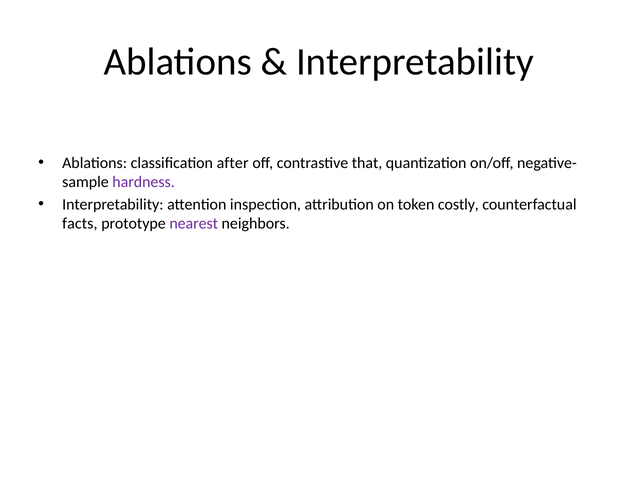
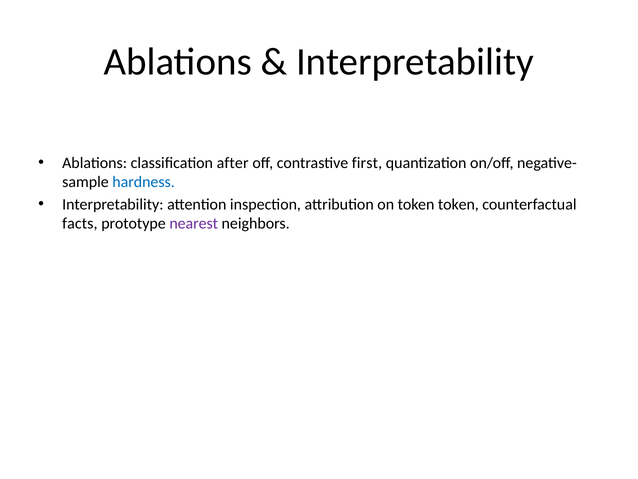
that: that -> first (367, 163)
hardness colour: purple -> blue (144, 182)
token costly: costly -> token (458, 204)
